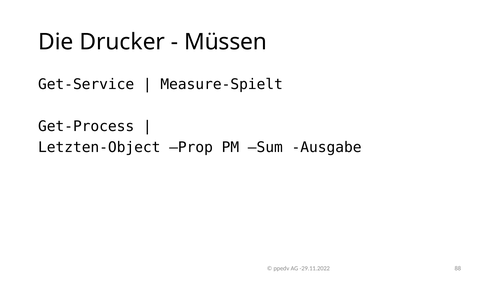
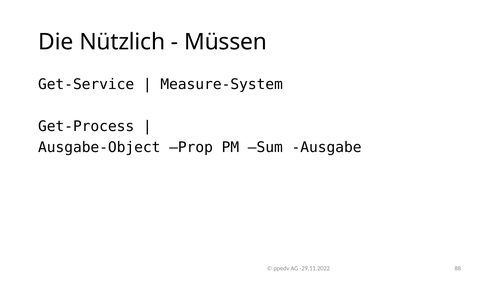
Drucker: Drucker -> Nützlich (122, 42)
Measure-Spielt: Measure-Spielt -> Measure-System (222, 84)
Letzten-Object: Letzten-Object -> Ausgabe-Object (99, 147)
